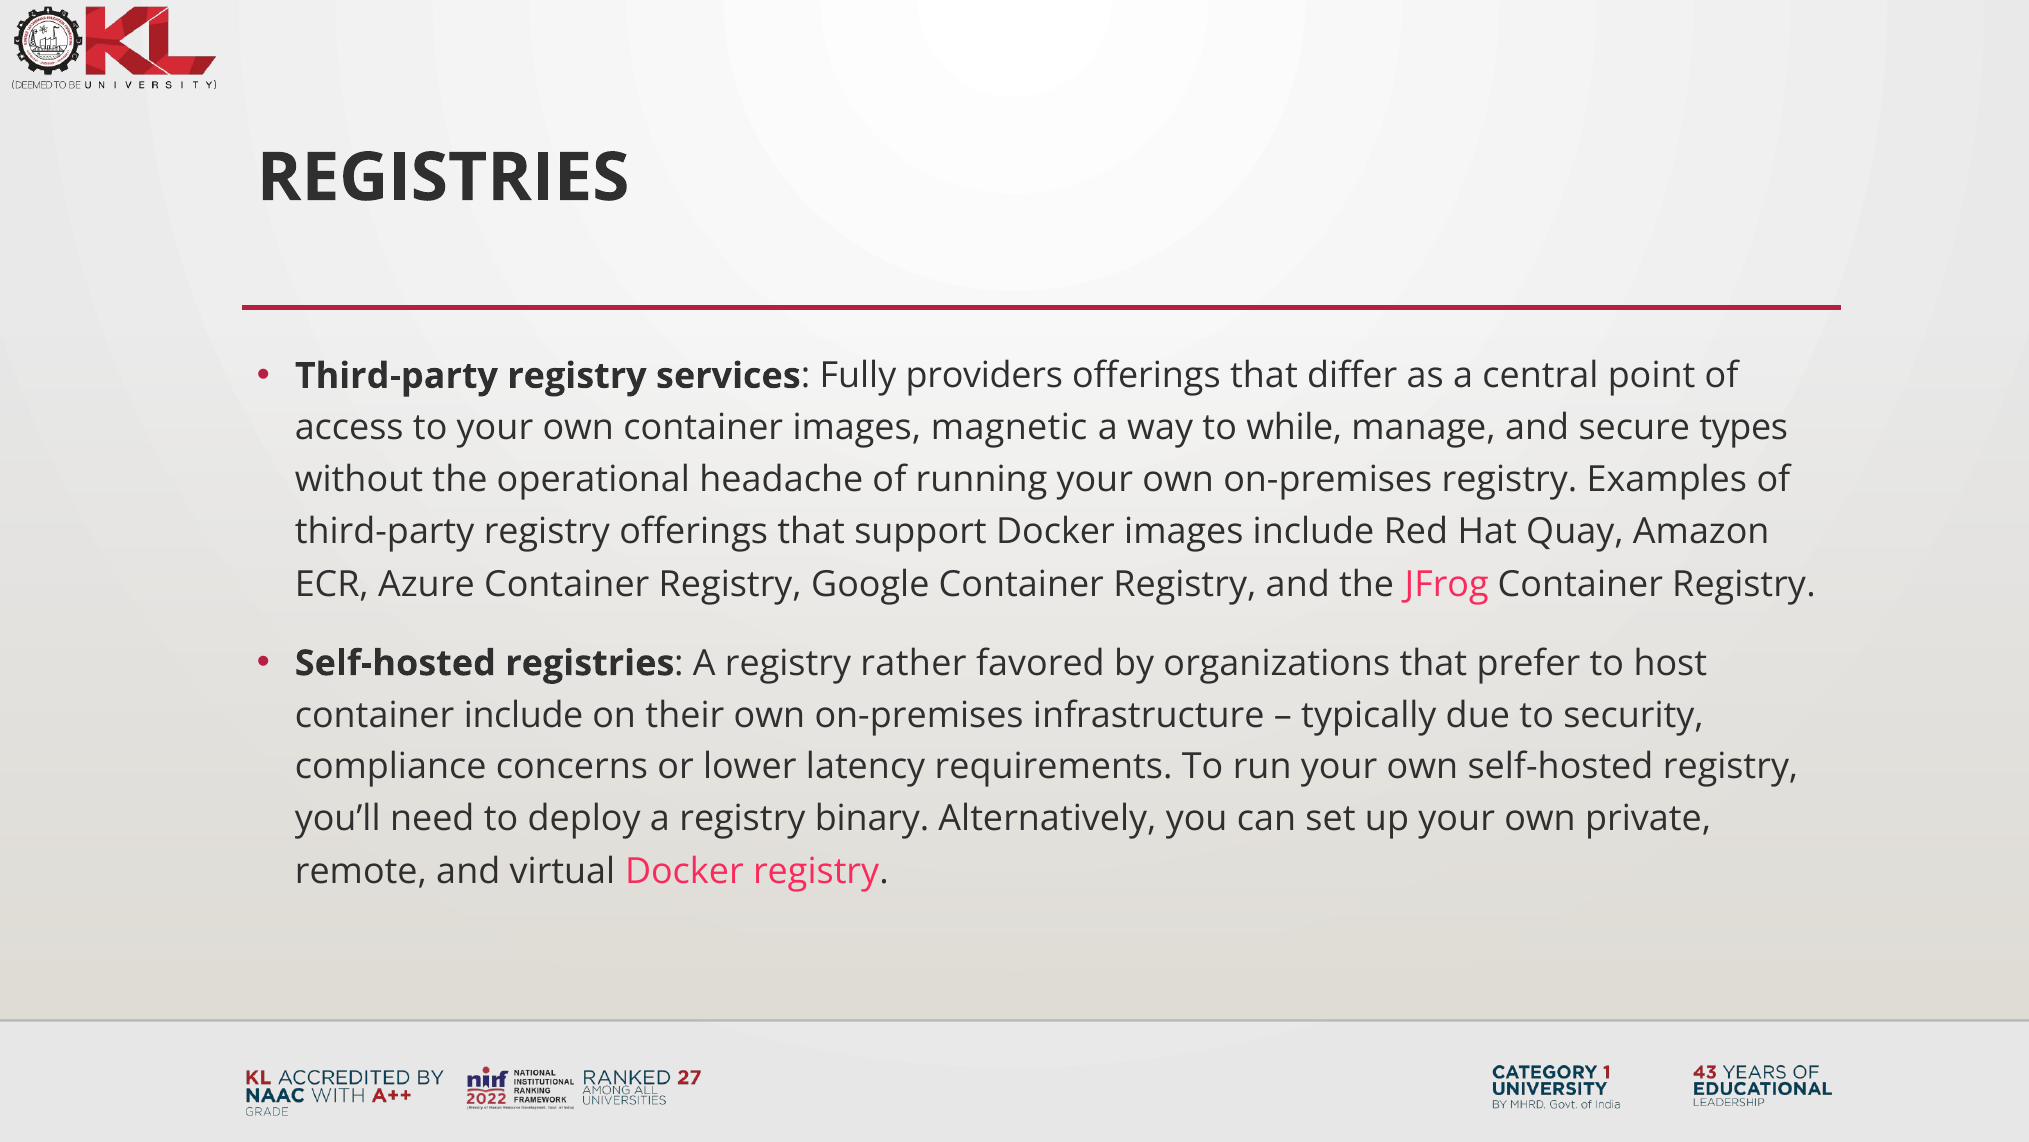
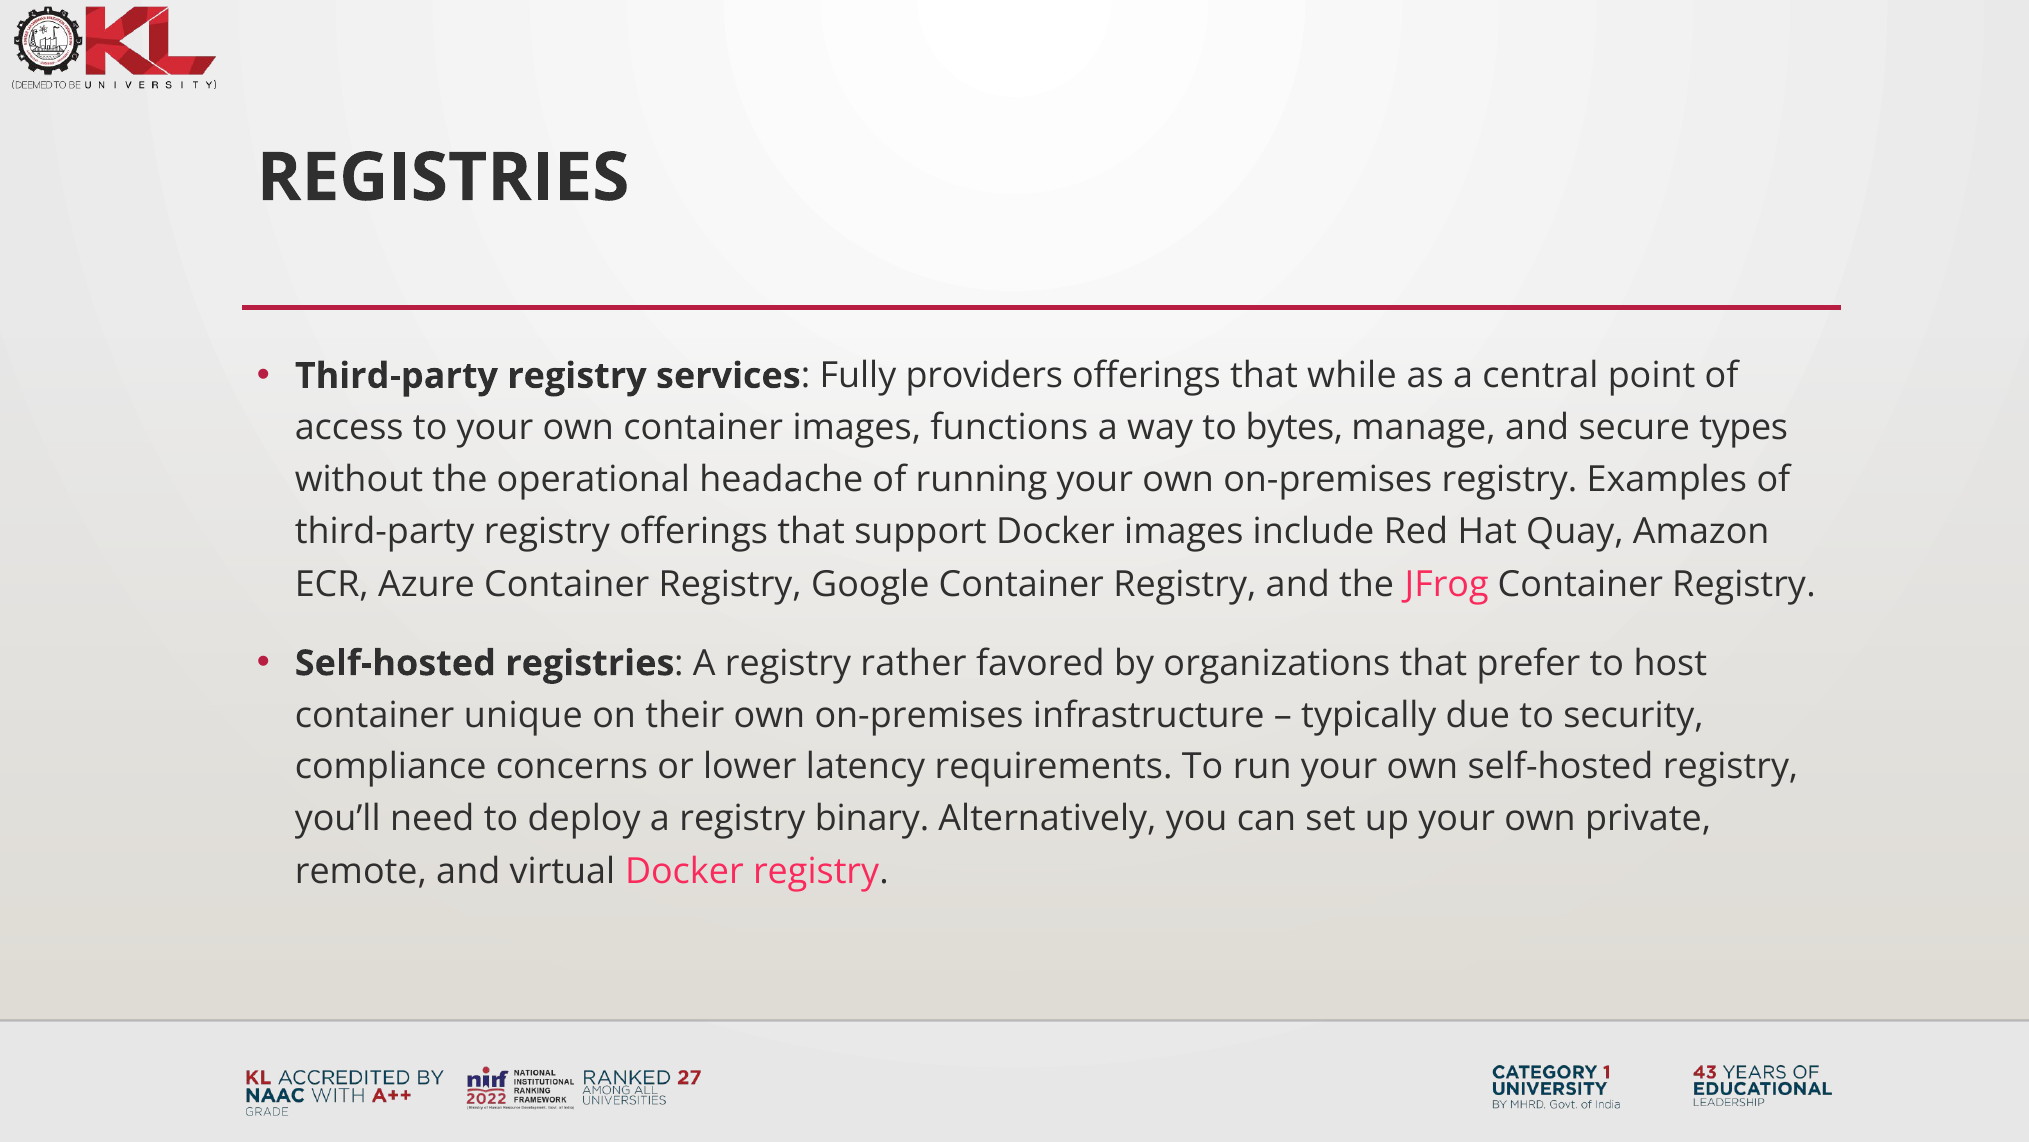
differ: differ -> while (1352, 376)
magnetic: magnetic -> functions (1009, 428)
while: while -> bytes (1294, 428)
container include: include -> unique (523, 715)
